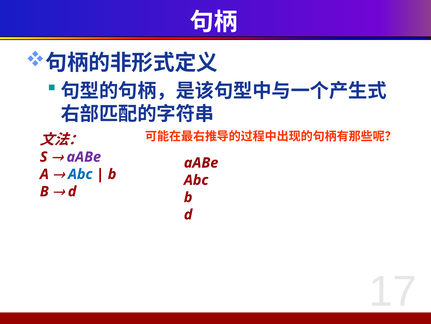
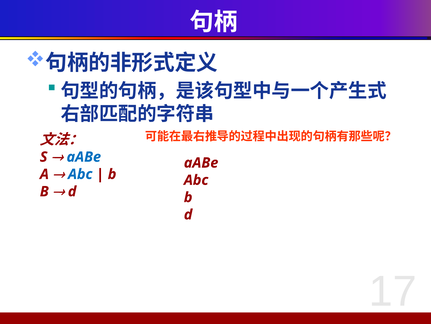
aABe colour: purple -> blue (84, 157)
